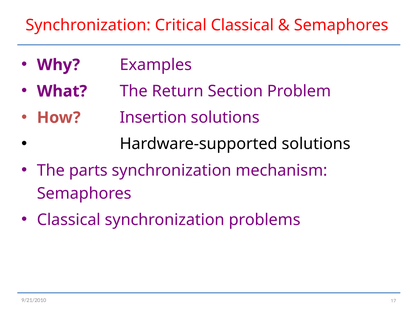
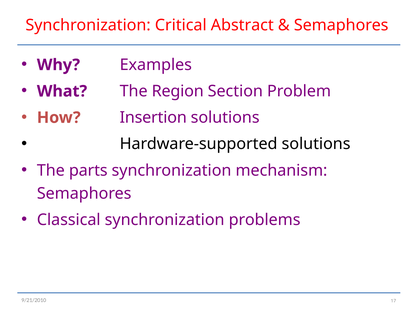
Critical Classical: Classical -> Abstract (242, 25)
Return: Return -> Region (178, 91)
